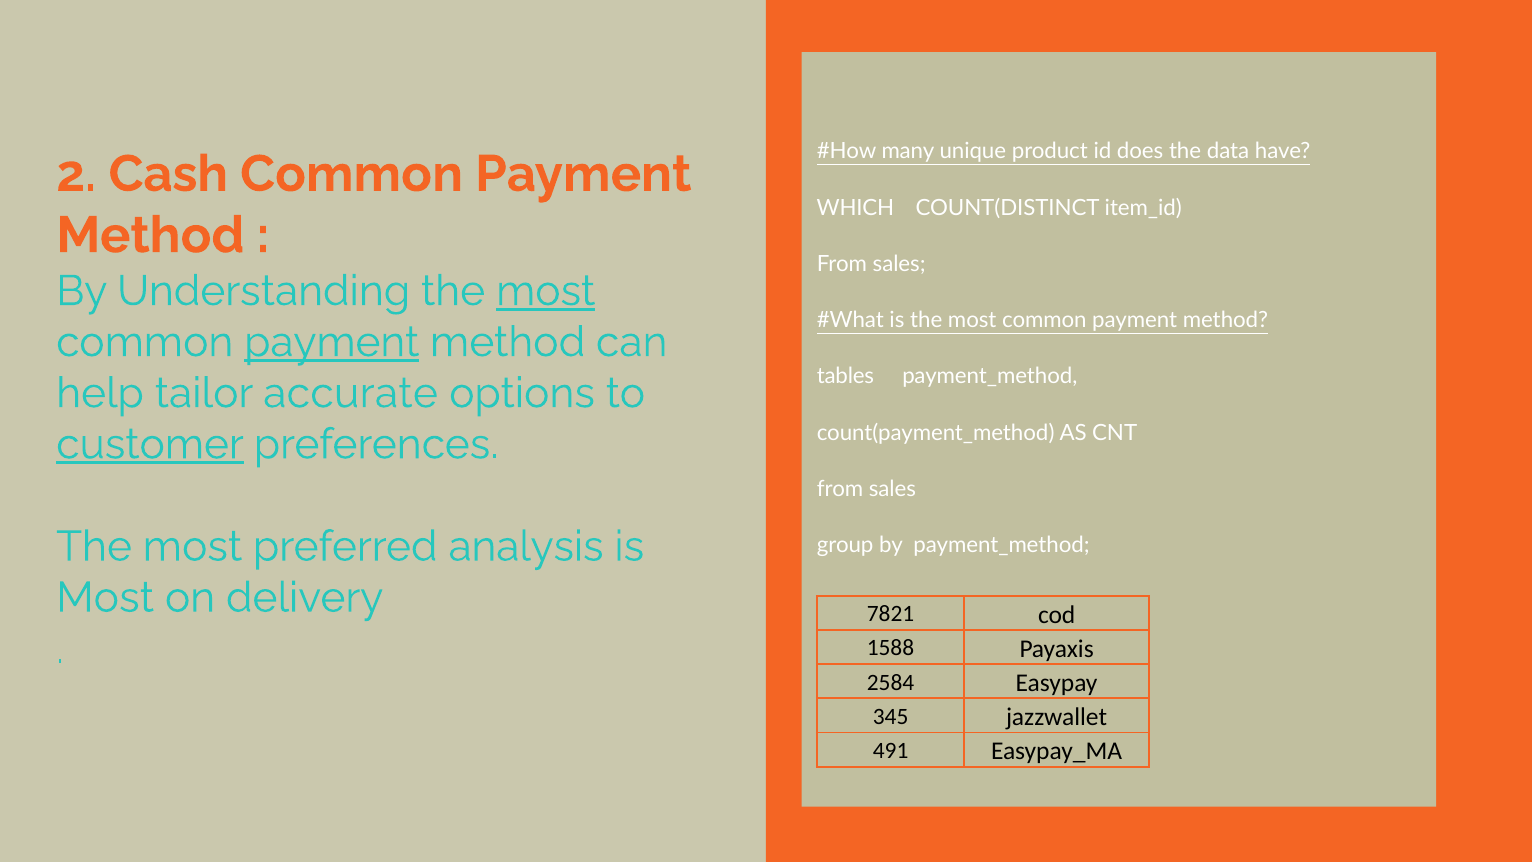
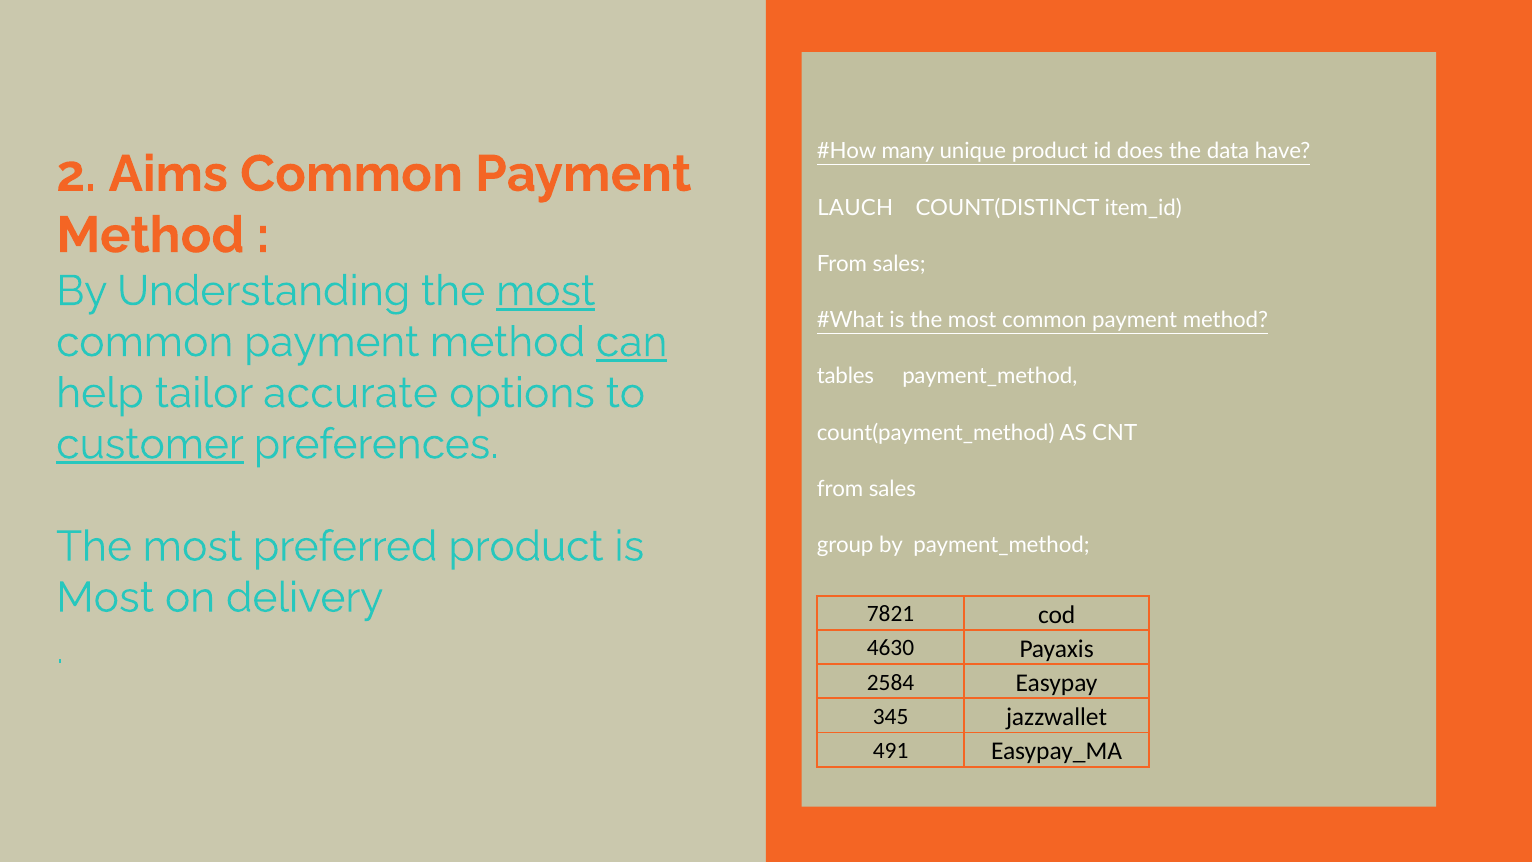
Cash: Cash -> Aims (168, 174)
WHICH: WHICH -> LAUCH (855, 208)
payment underline: present -> none (332, 342)
can underline: none -> present (632, 342)
preferred analysis: analysis -> product (526, 546)
1588: 1588 -> 4630 (891, 648)
